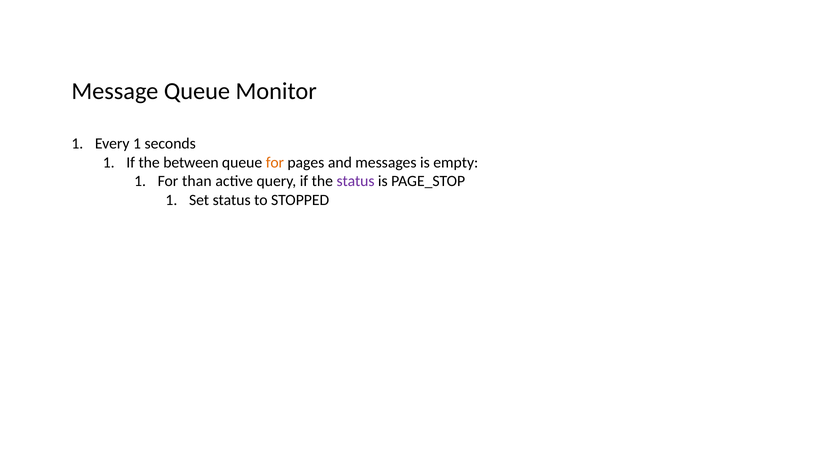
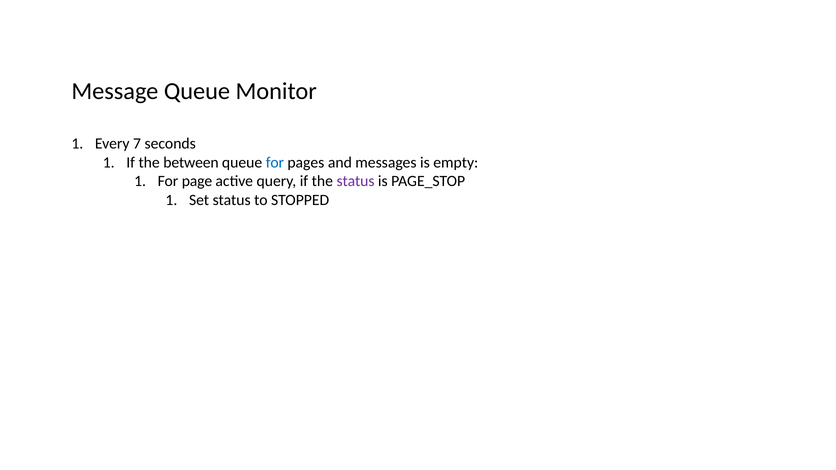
Every 1: 1 -> 7 (137, 144)
for colour: orange -> blue (275, 163)
than: than -> page (197, 181)
